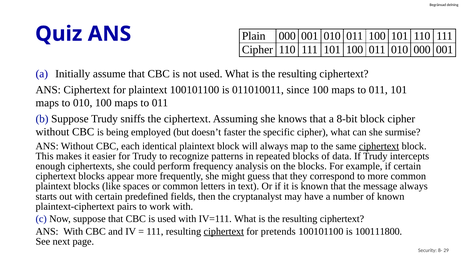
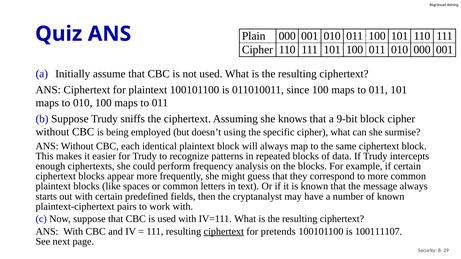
8-bit: 8-bit -> 9-bit (347, 119)
faster: faster -> using (235, 132)
ciphertext underline: present -> none (379, 146)
100111800: 100111800 -> 100111107 (379, 232)
